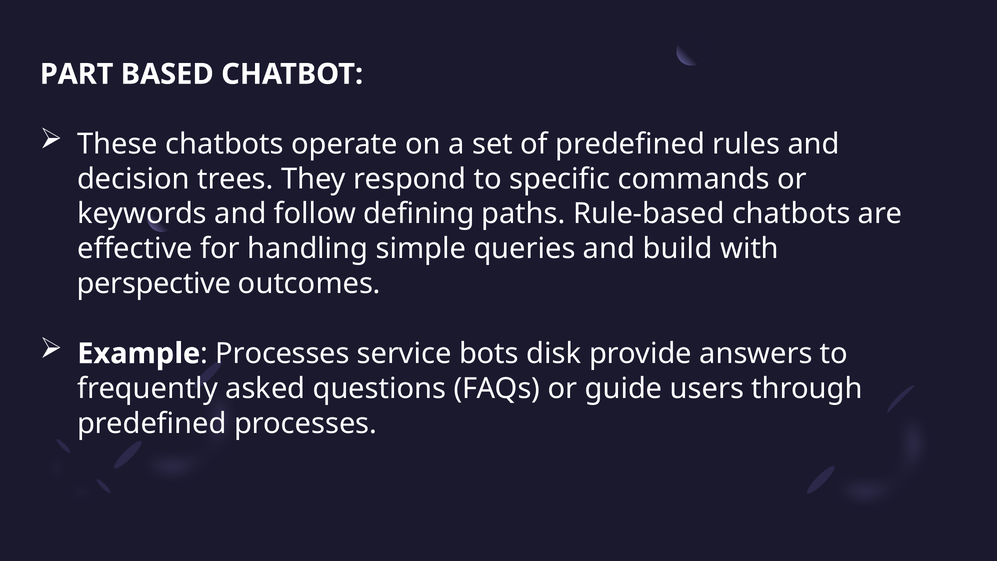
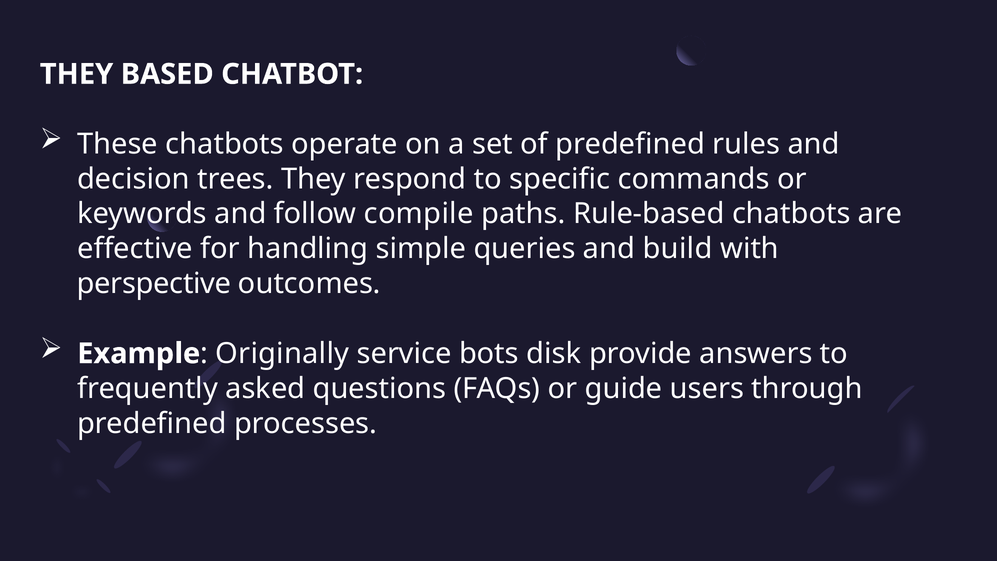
PART: PART -> THEY (77, 74)
defining: defining -> compile (419, 214)
Processes: Processes -> Originally (282, 353)
